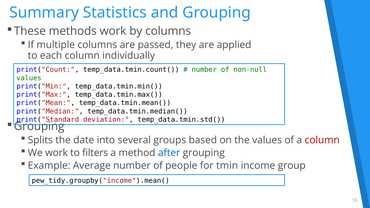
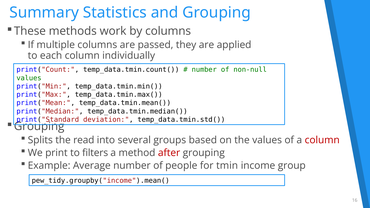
date: date -> read (84, 140)
We work: work -> print (56, 153)
after colour: blue -> red (169, 153)
